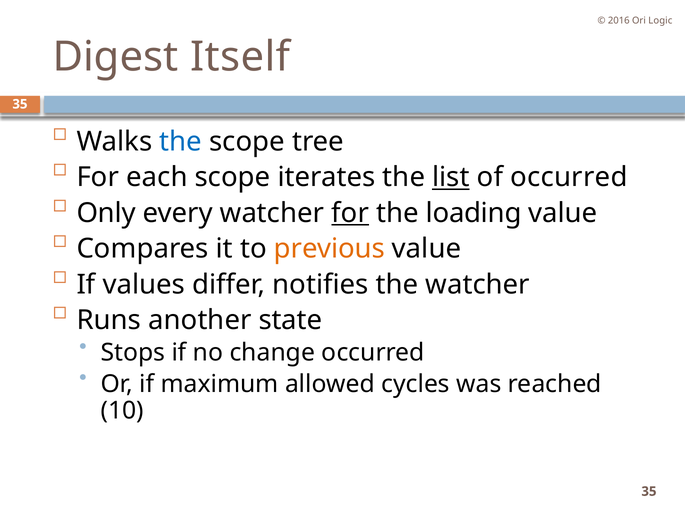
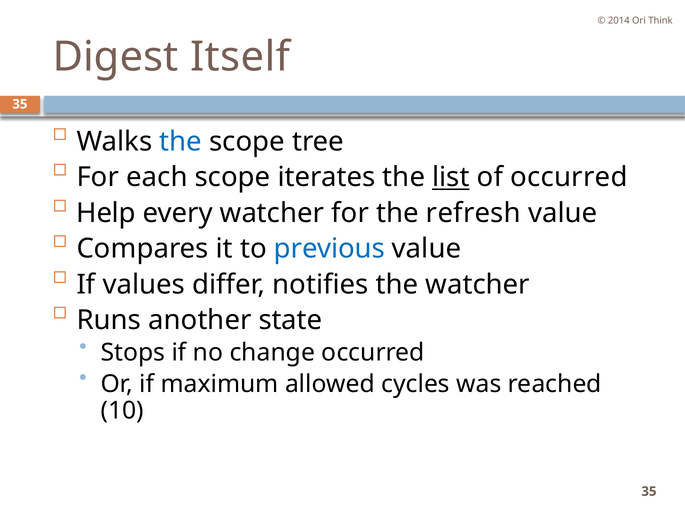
2016: 2016 -> 2014 (619, 20)
Logic: Logic -> Think (660, 20)
Only: Only -> Help (106, 213)
for underline: present -> none (350, 213)
loading: loading -> refresh (473, 213)
previous colour: orange -> blue (329, 249)
